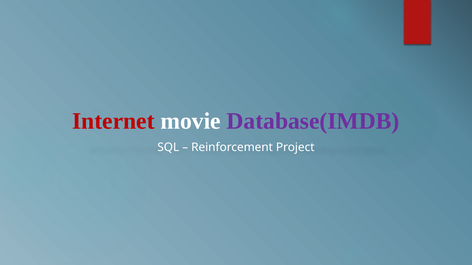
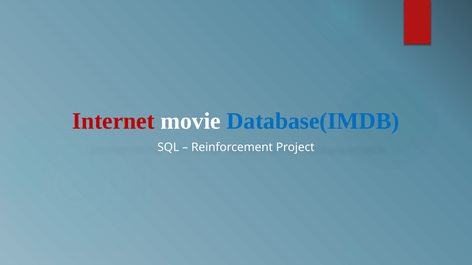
Database(IMDB colour: purple -> blue (313, 121)
